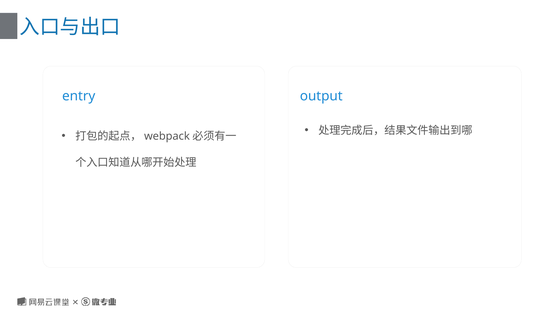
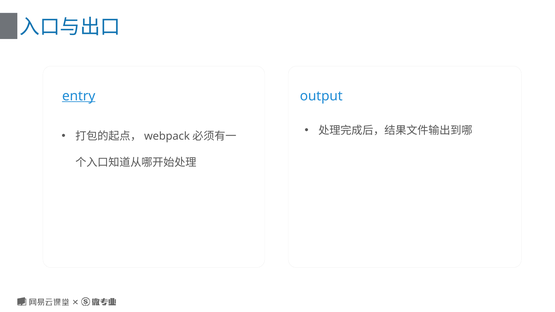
entry underline: none -> present (79, 96)
